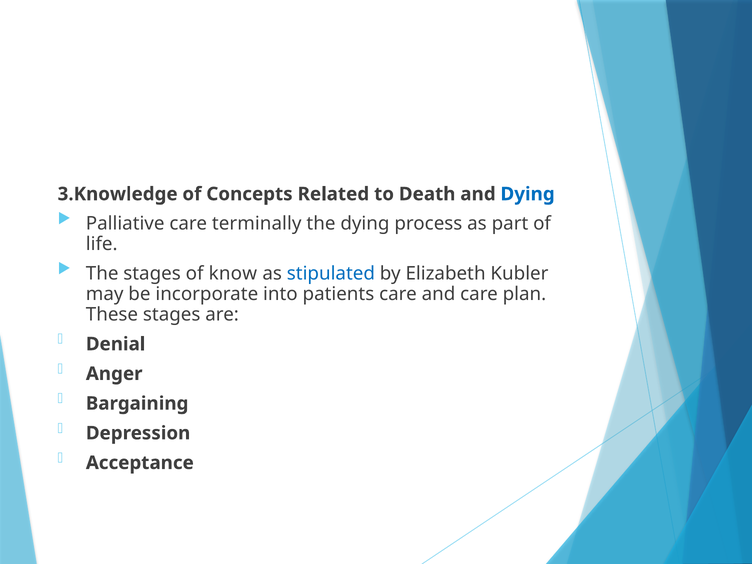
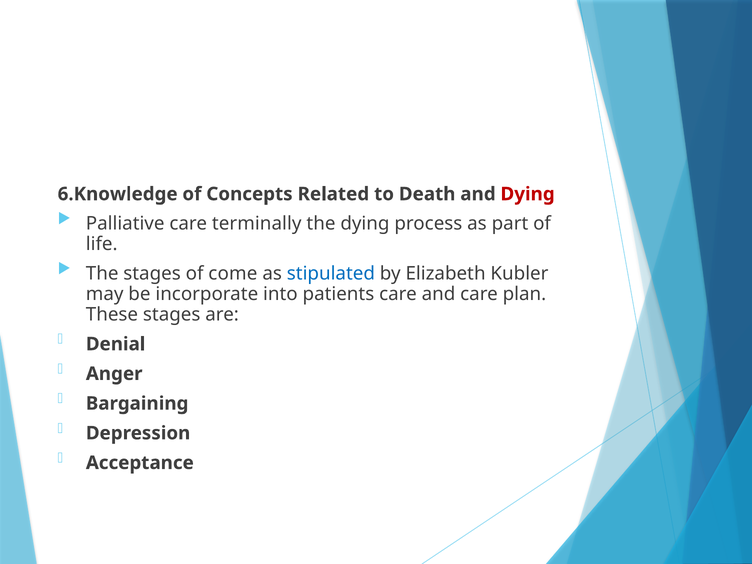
3.Knowledge: 3.Knowledge -> 6.Knowledge (118, 194)
Dying colour: blue -> red (528, 194)
know: know -> come (233, 274)
